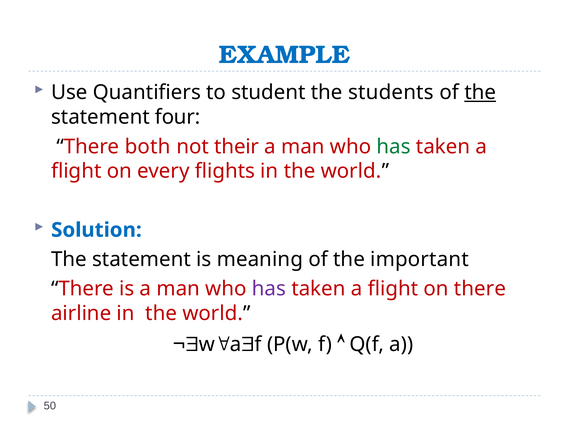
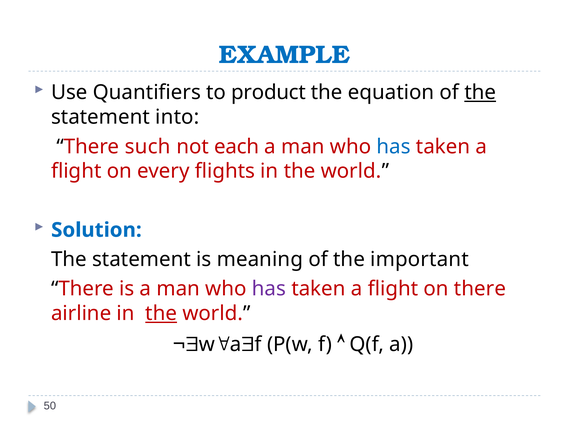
student: student -> product (269, 92)
students: students -> equation (391, 92)
four: four -> into (177, 117)
both: both -> such (148, 146)
their: their -> each (237, 146)
has colour: green -> blue (394, 146)
the underline: none -> present (161, 313)
